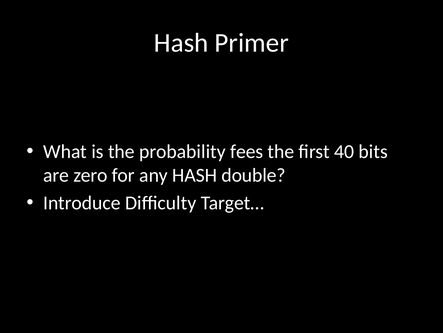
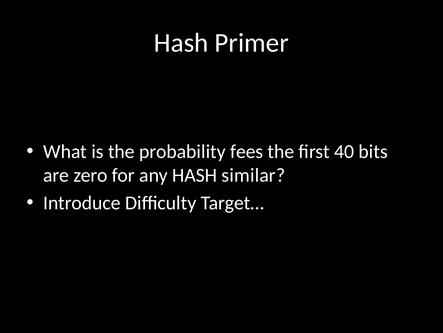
double: double -> similar (253, 175)
